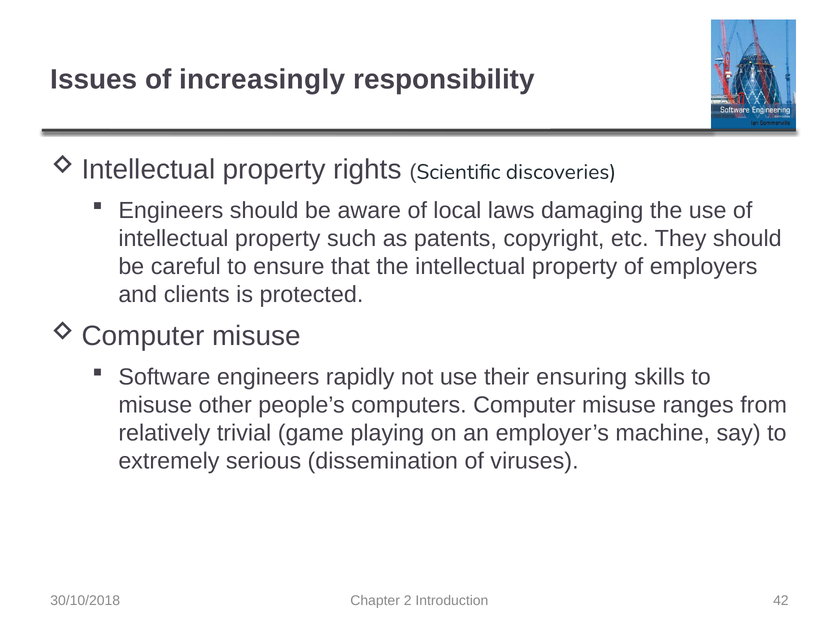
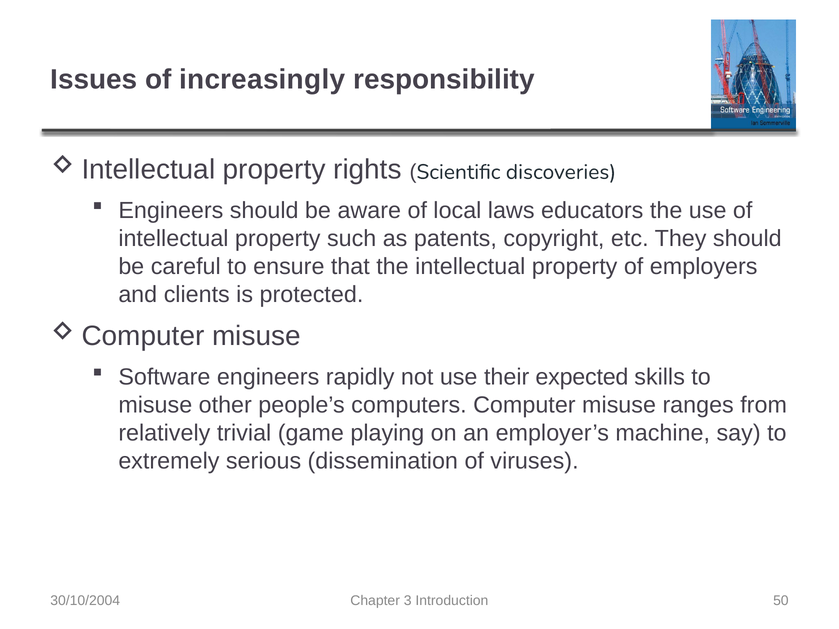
damaging: damaging -> educators (592, 211)
ensuring: ensuring -> expected (582, 377)
30/10/2018: 30/10/2018 -> 30/10/2004 (85, 601)
2: 2 -> 3 (408, 601)
42: 42 -> 50 (781, 601)
